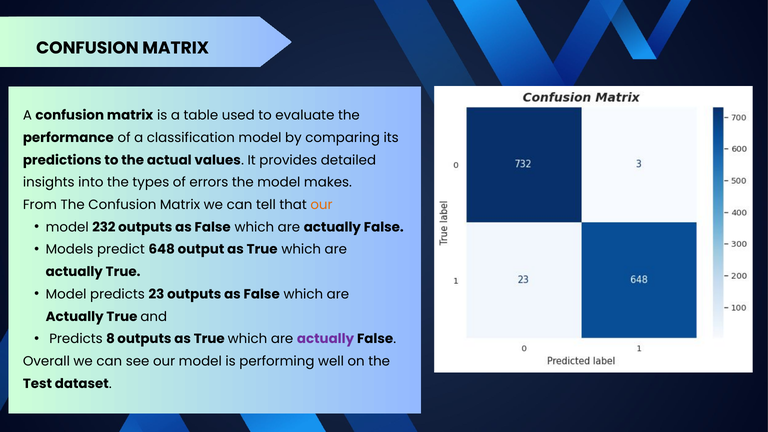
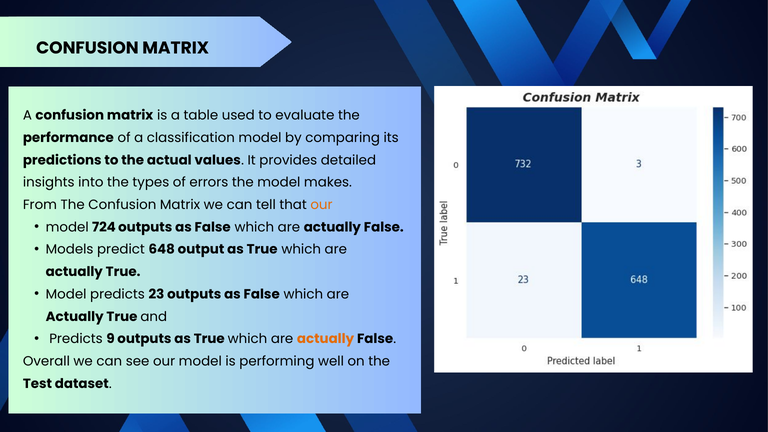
232: 232 -> 724 (104, 227)
8: 8 -> 9 (111, 339)
actually colour: purple -> orange (326, 339)
